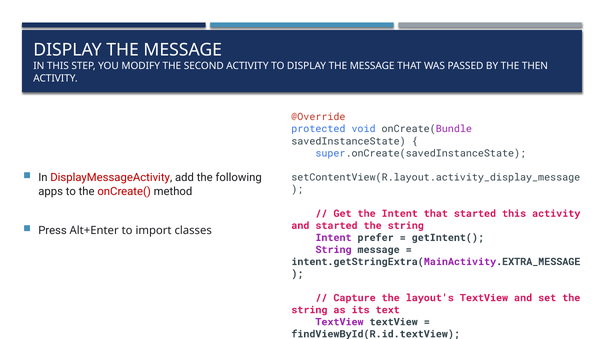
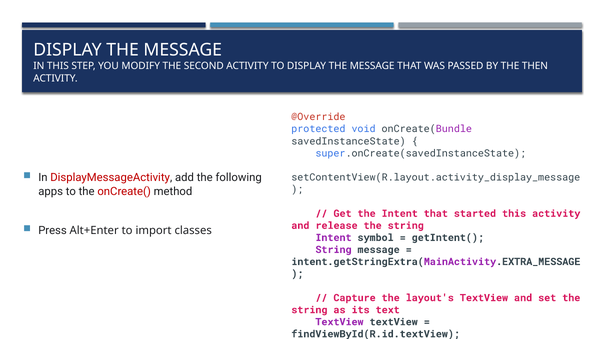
and started: started -> release (337, 226)
prefer: prefer -> symbol (376, 238)
